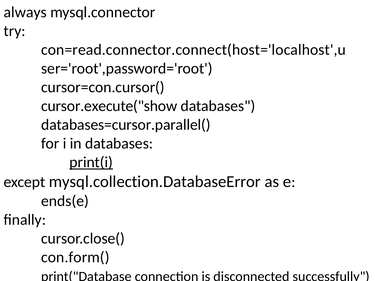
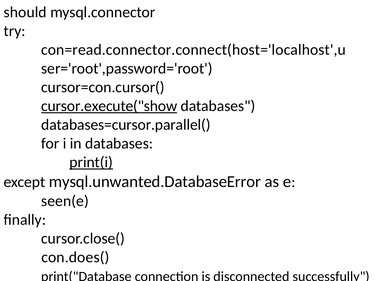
always: always -> should (25, 12)
cursor.execute("show underline: none -> present (109, 106)
mysql.collection.DatabaseError: mysql.collection.DatabaseError -> mysql.unwanted.DatabaseError (155, 182)
ends(e: ends(e -> seen(e (65, 201)
con.form(: con.form( -> con.does( (75, 257)
